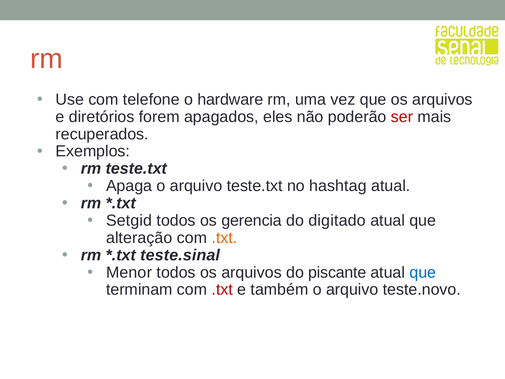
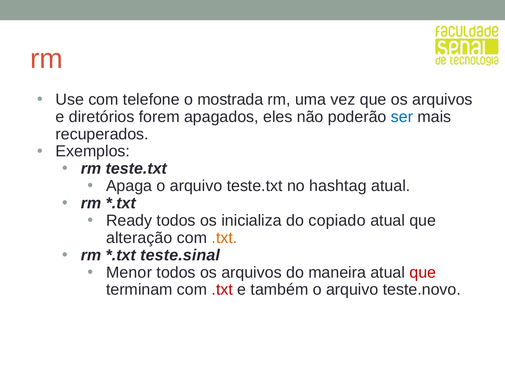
hardware: hardware -> mostrada (230, 99)
ser colour: red -> blue (402, 117)
Setgid: Setgid -> Ready (129, 220)
gerencia: gerencia -> inicializa (252, 220)
digitado: digitado -> copiado (337, 220)
piscante: piscante -> maneira (337, 272)
que colour: blue -> red (423, 272)
